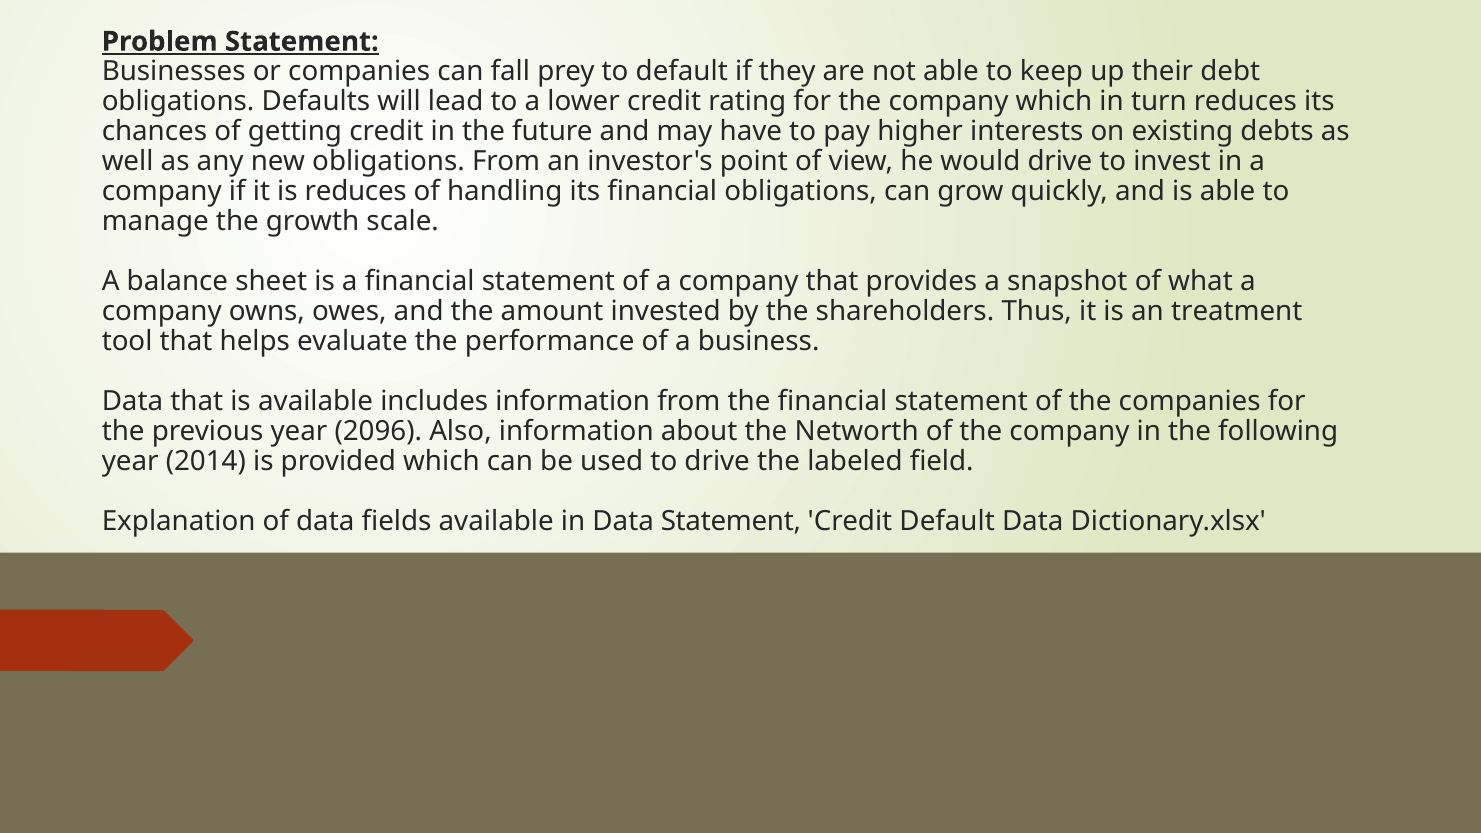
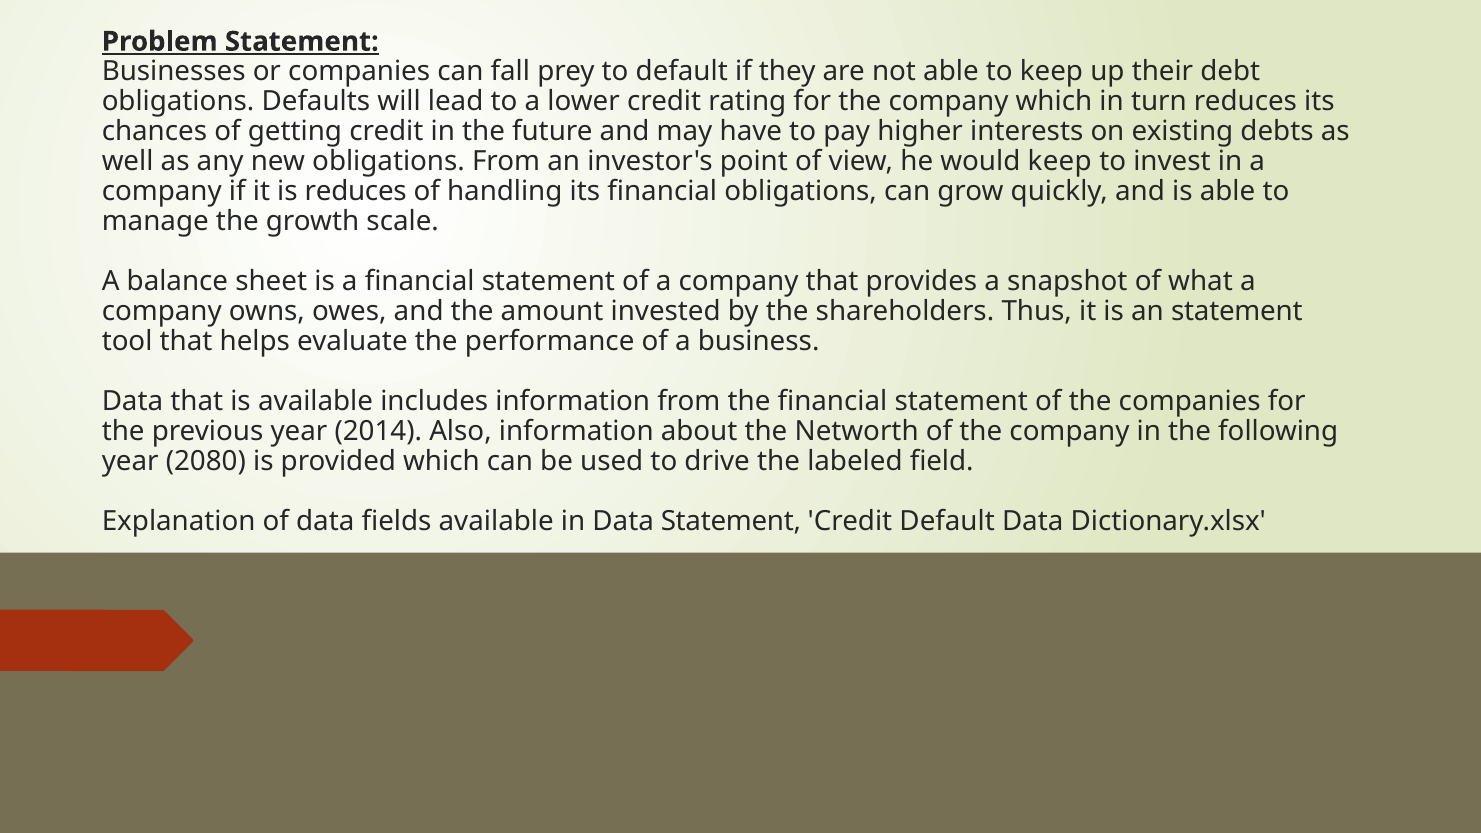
would drive: drive -> keep (1060, 162)
an treatment: treatment -> statement (1237, 312)
2096: 2096 -> 2014 (378, 432)
2014: 2014 -> 2080 (206, 462)
